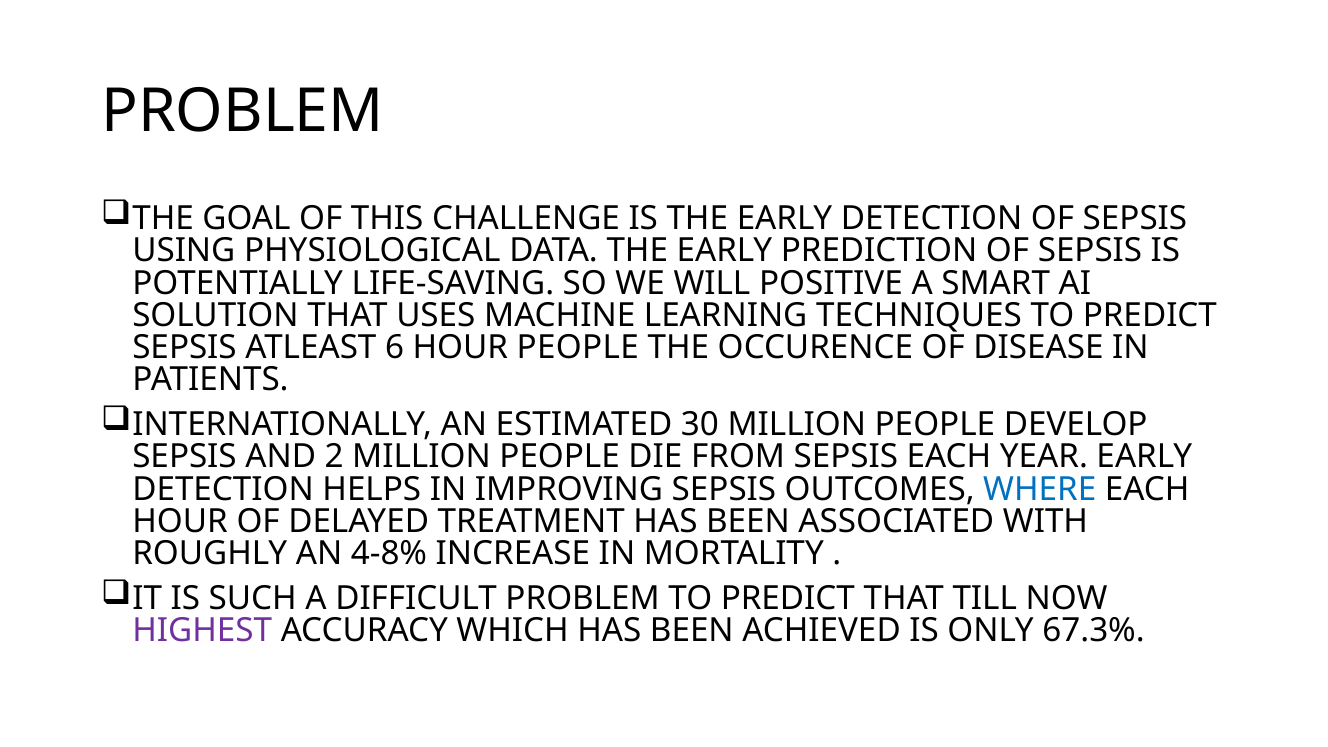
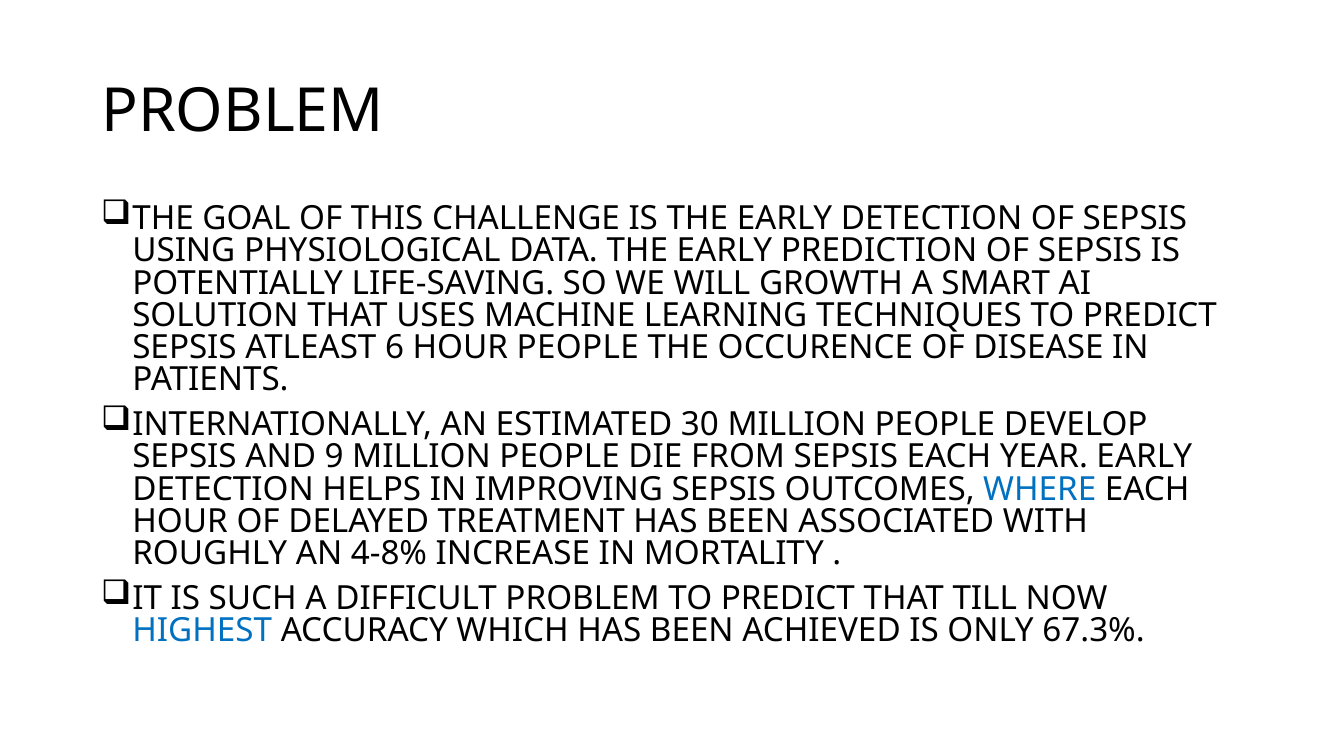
POSITIVE: POSITIVE -> GROWTH (831, 283)
2: 2 -> 9 (334, 457)
HIGHEST colour: purple -> blue (202, 631)
